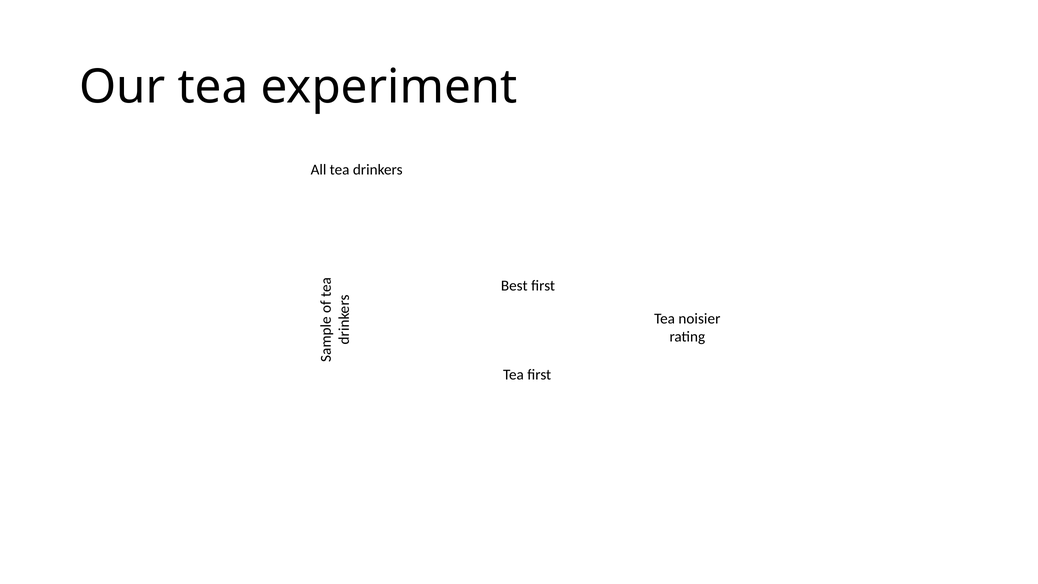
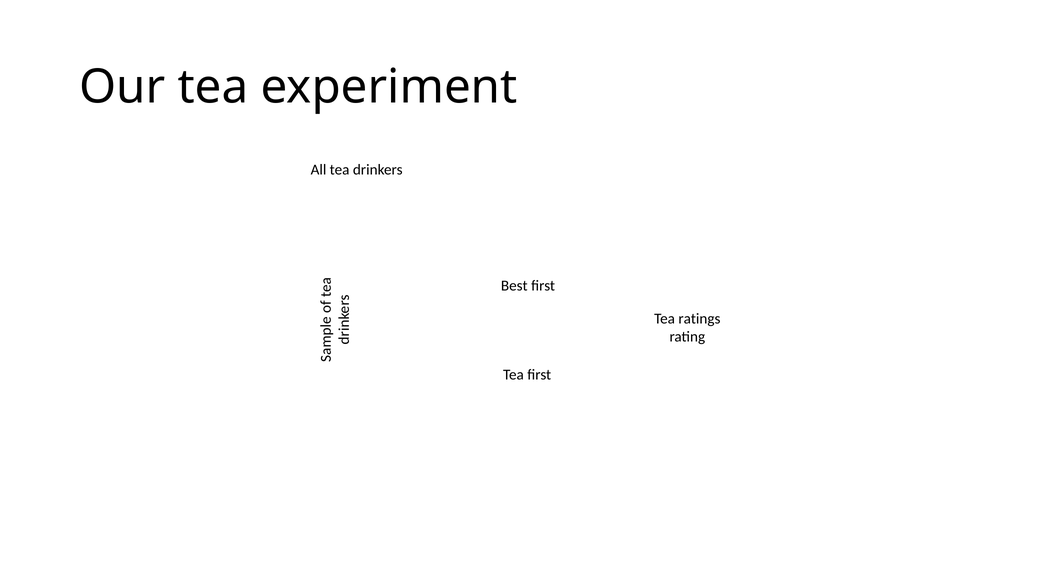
noisier: noisier -> ratings (699, 319)
